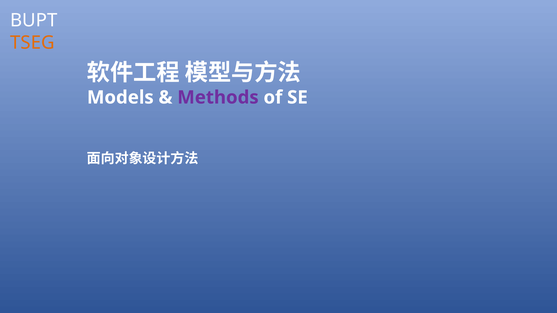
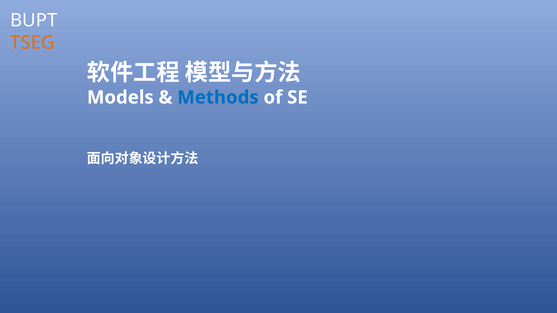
Methods colour: purple -> blue (218, 98)
